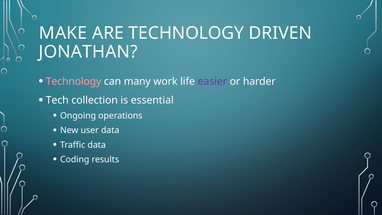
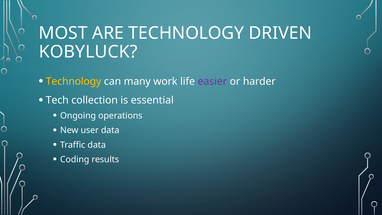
MAKE: MAKE -> MOST (63, 33)
JONATHAN: JONATHAN -> KOBYLUCK (88, 52)
Technology colour: pink -> yellow (74, 81)
